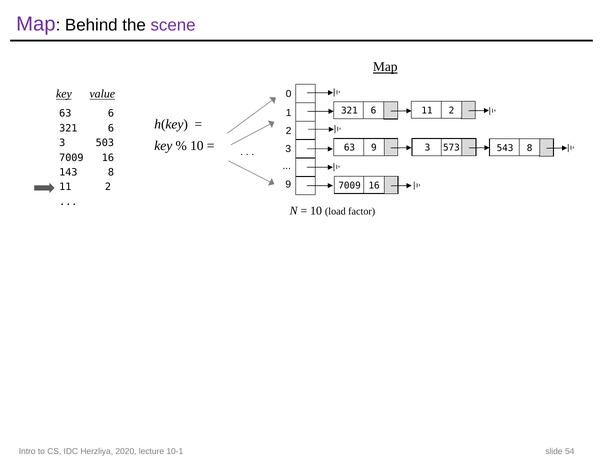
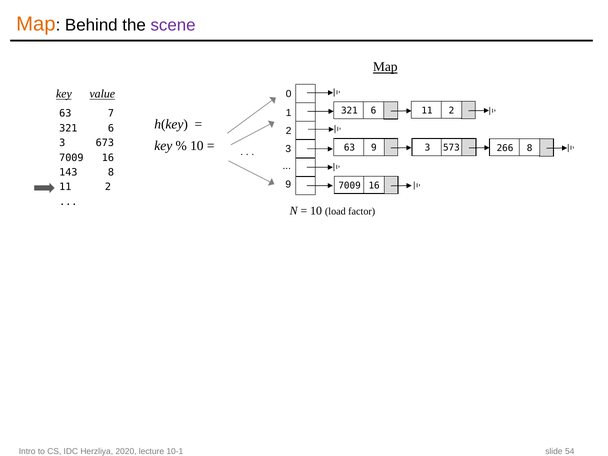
Map colour: purple -> orange (36, 24)
63 6: 6 -> 7 (111, 114)
503: 503 -> 673 (105, 143)
543: 543 -> 266 (505, 148)
